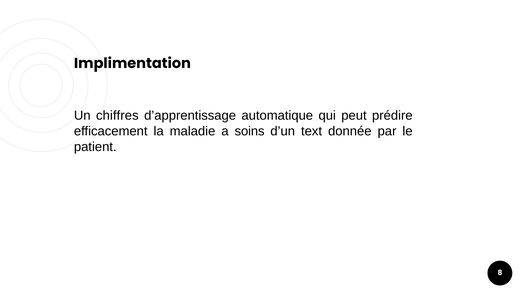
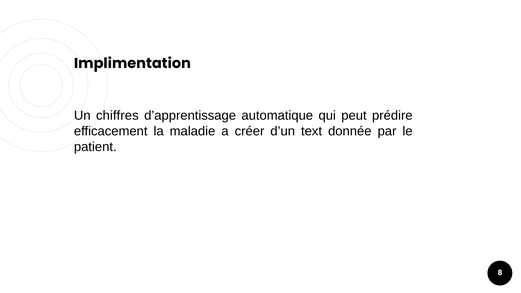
soins: soins -> créer (250, 131)
